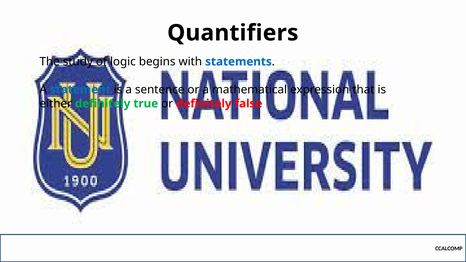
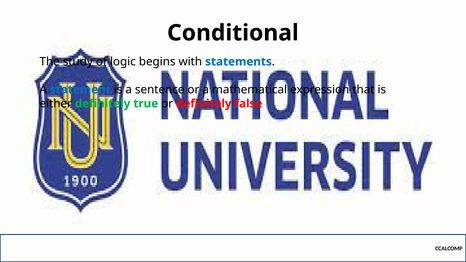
Quantifiers: Quantifiers -> Conditional (233, 33)
